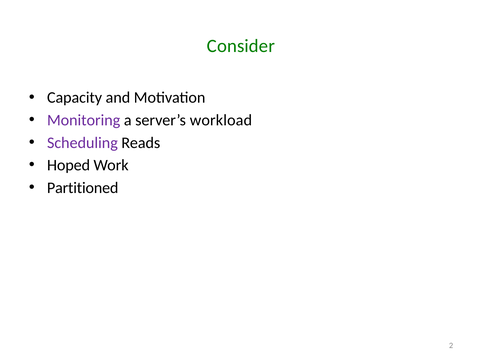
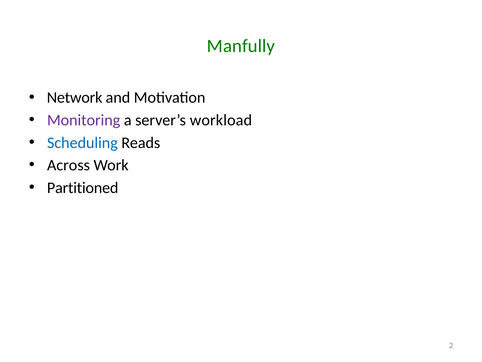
Consider: Consider -> Manfully (241, 46)
Capacity: Capacity -> Network (75, 98)
Scheduling colour: purple -> blue (82, 143)
Hoped: Hoped -> Across (68, 165)
